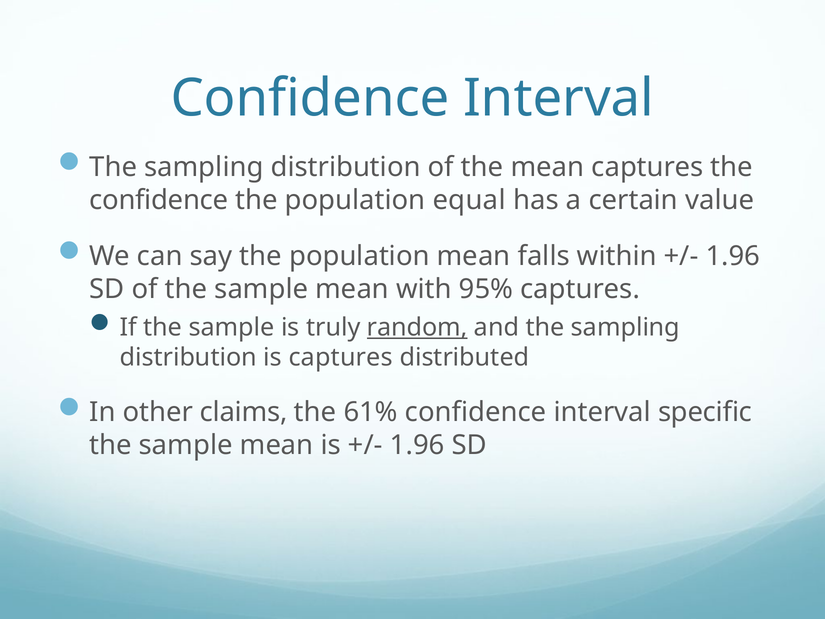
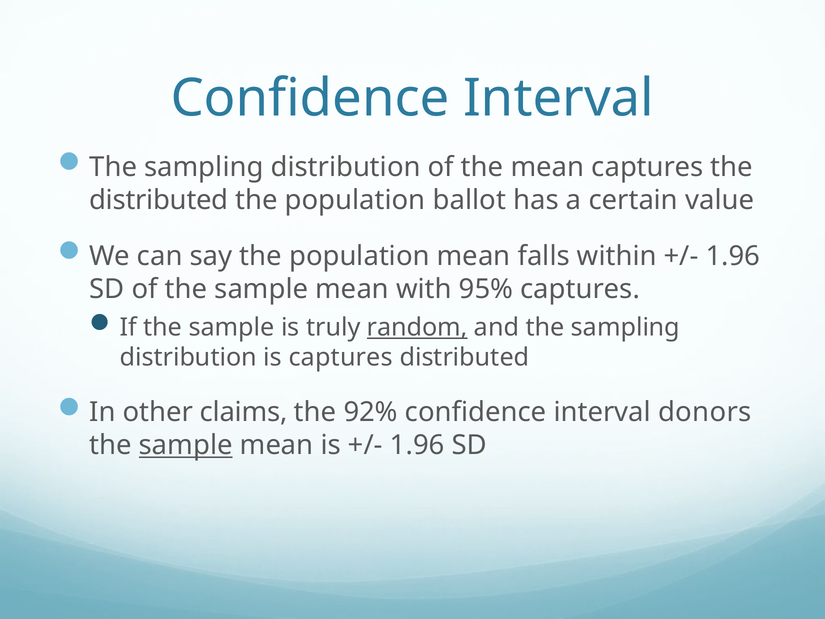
confidence: confidence -> distributed (159, 200)
equal: equal -> ballot (469, 200)
61%: 61% -> 92% (371, 412)
specific: specific -> donors (705, 412)
sample underline: none -> present (186, 445)
